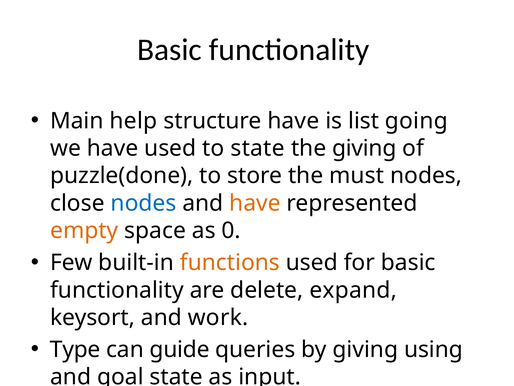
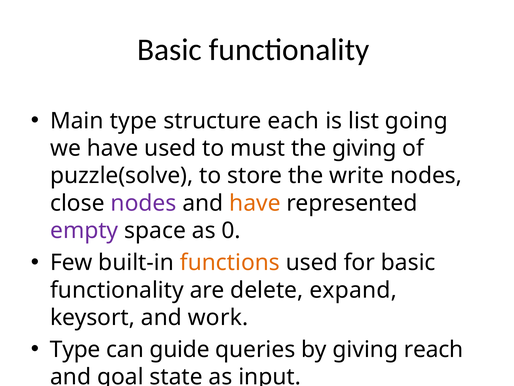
Main help: help -> type (133, 121)
structure have: have -> each (293, 121)
to state: state -> must (258, 148)
puzzle(done: puzzle(done -> puzzle(solve (122, 176)
must: must -> write (357, 176)
nodes colour: blue -> purple (143, 203)
empty colour: orange -> purple (84, 230)
using: using -> reach (434, 349)
